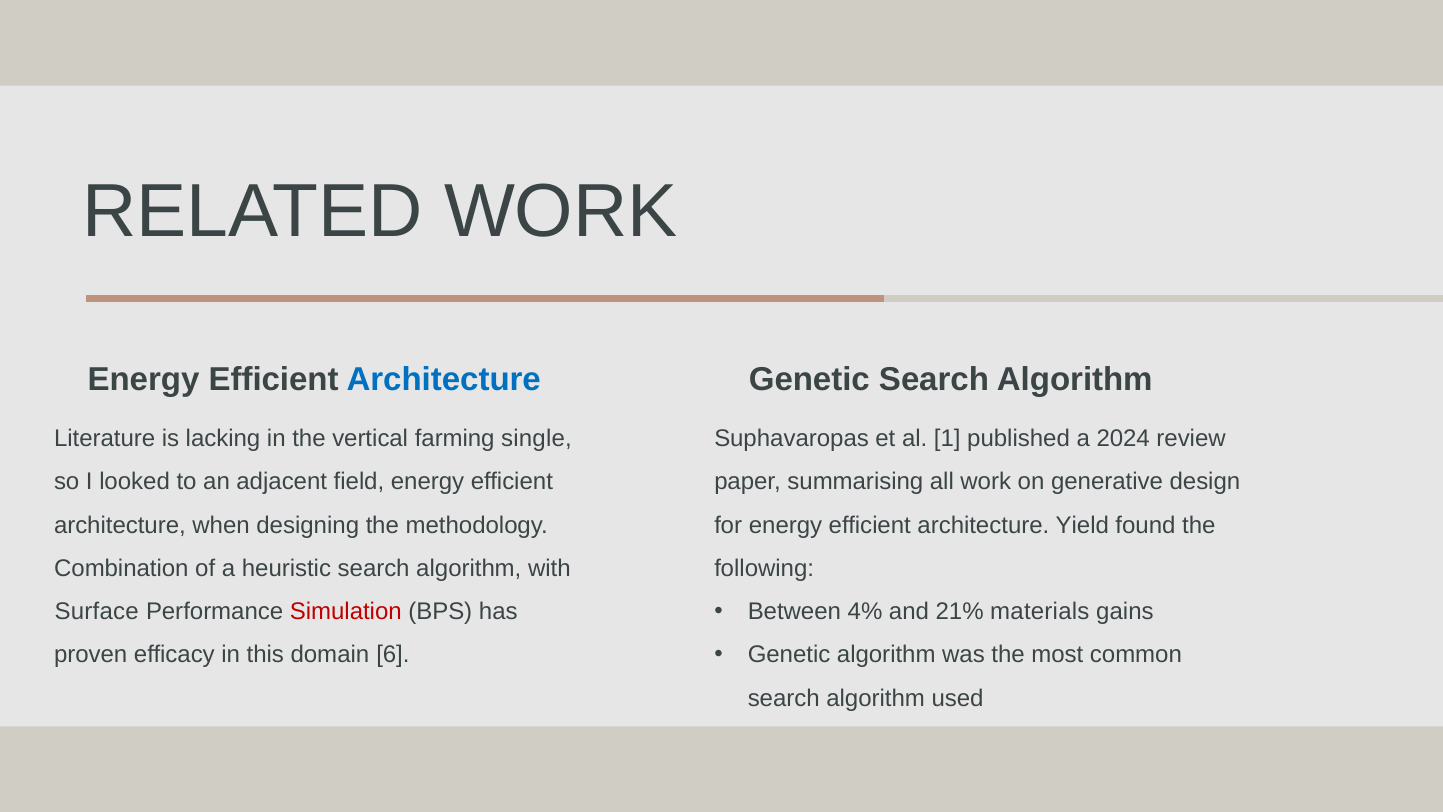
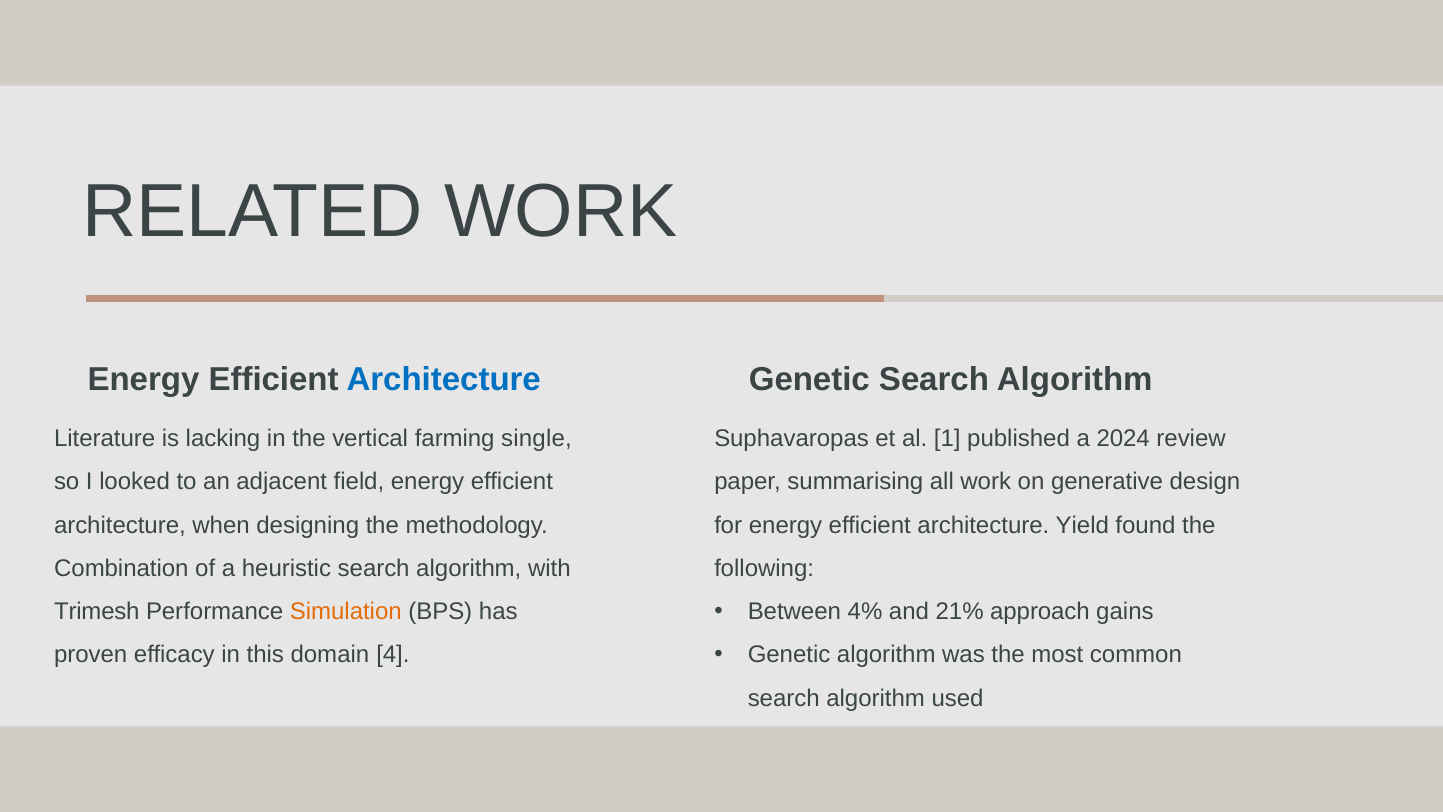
materials: materials -> approach (1040, 612)
Surface: Surface -> Trimesh (97, 612)
Simulation colour: red -> orange (346, 612)
6: 6 -> 4 (393, 655)
